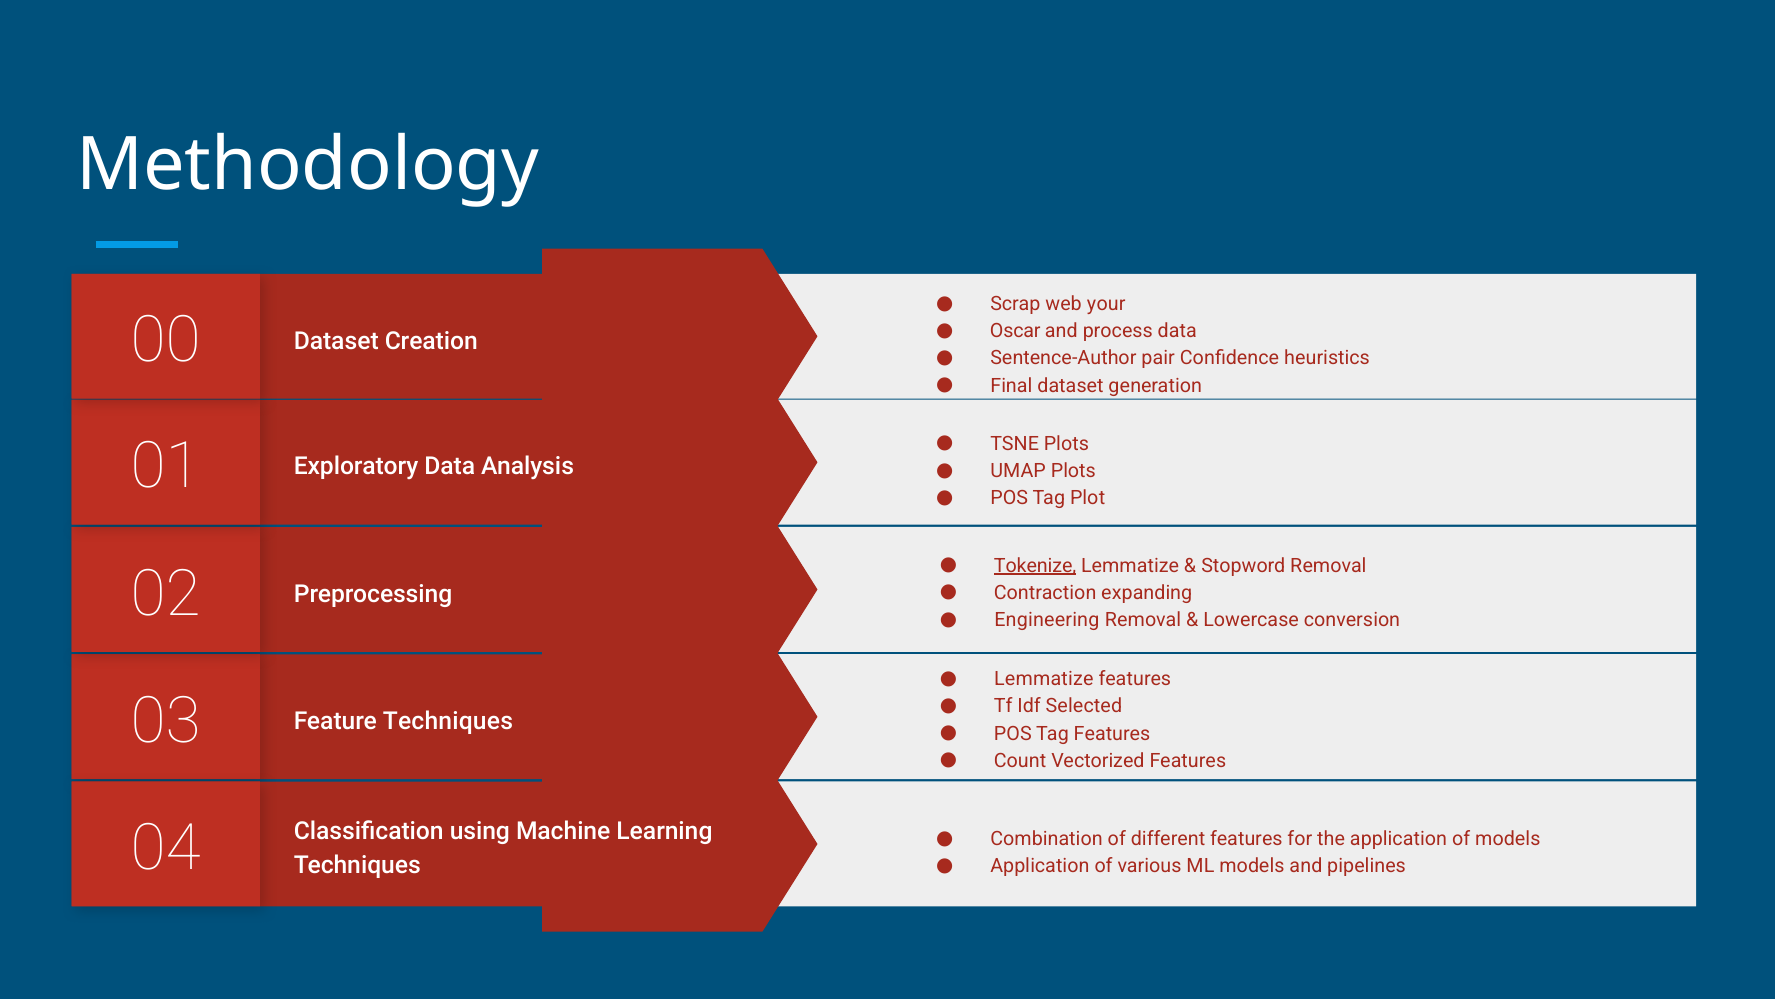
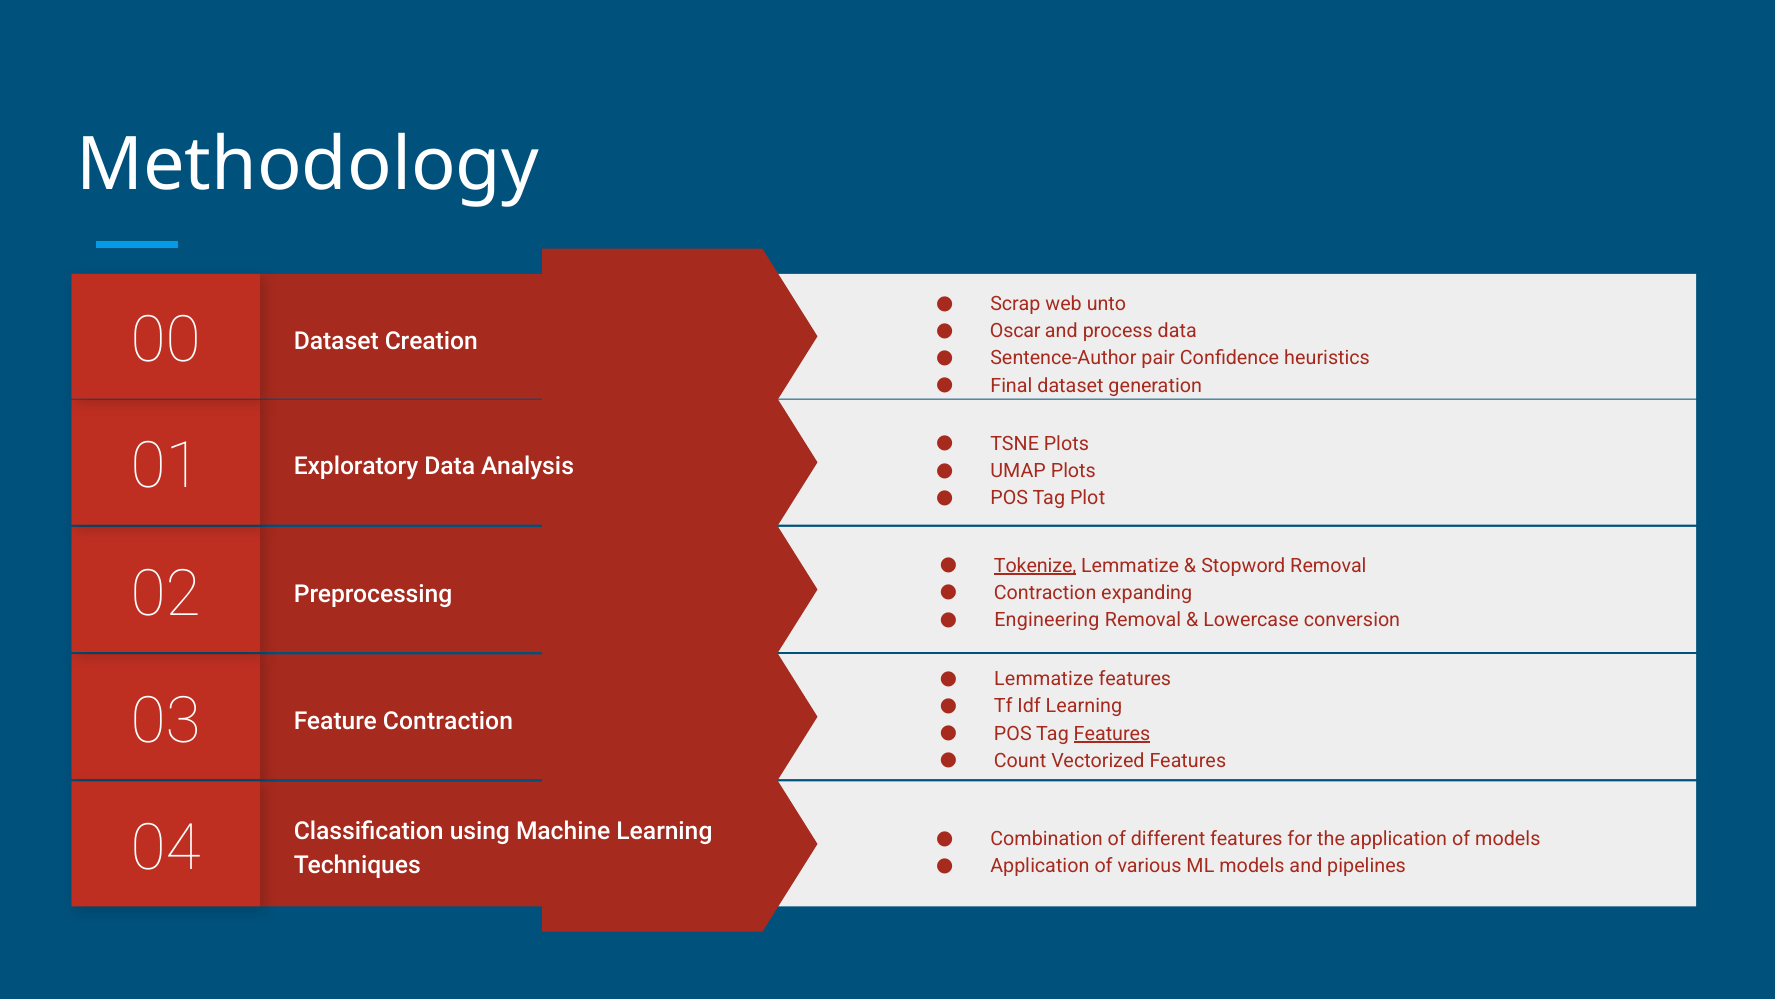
your: your -> unto (1106, 304)
Idf Selected: Selected -> Learning (1084, 706)
Feature Techniques: Techniques -> Contraction (448, 721)
Features underline: none -> present (1112, 733)
